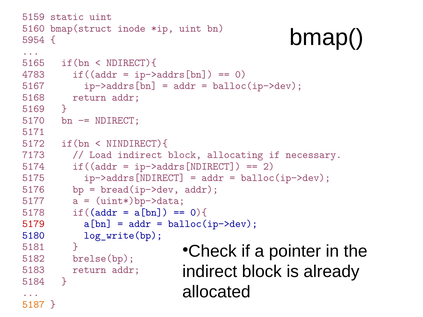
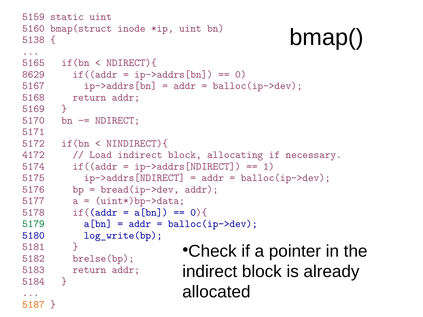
5954: 5954 -> 5138 (33, 40)
4783: 4783 -> 8629 (33, 74)
7173: 7173 -> 4172 (33, 155)
2: 2 -> 1 (269, 166)
5179 colour: red -> green (33, 224)
